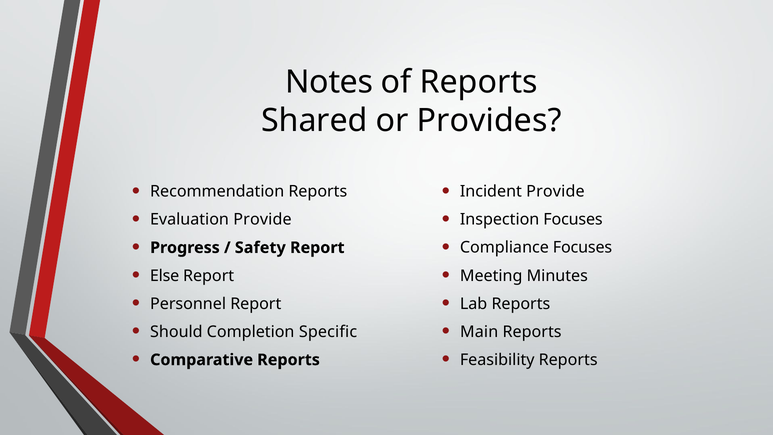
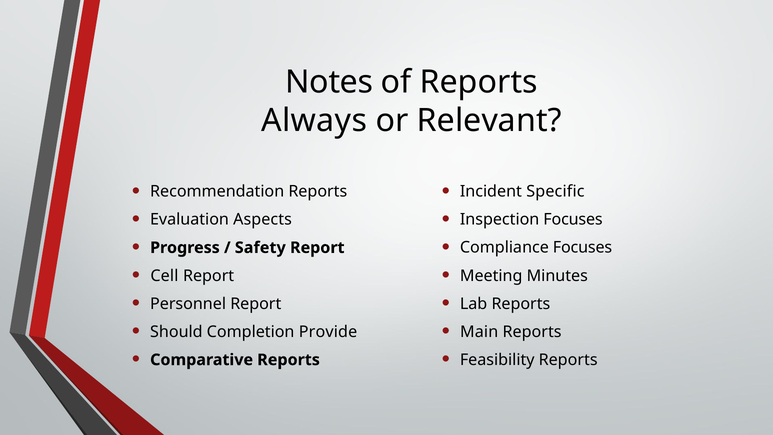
Shared: Shared -> Always (314, 121)
Provides: Provides -> Relevant (489, 121)
Incident Provide: Provide -> Specific (555, 192)
Evaluation Provide: Provide -> Aspects (263, 220)
Else: Else -> Cell (164, 276)
Specific: Specific -> Provide (328, 332)
